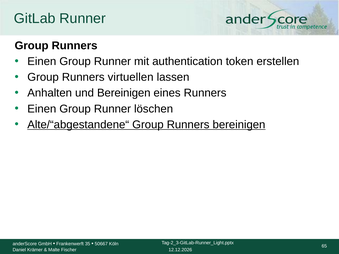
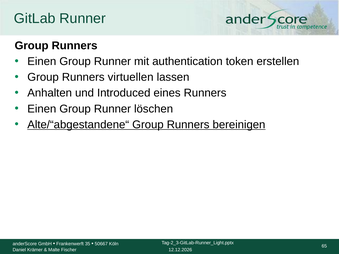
und Bereinigen: Bereinigen -> Introduced (124, 93)
